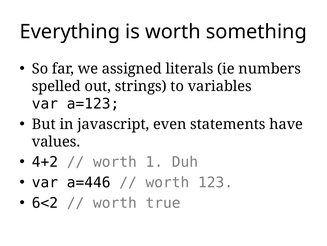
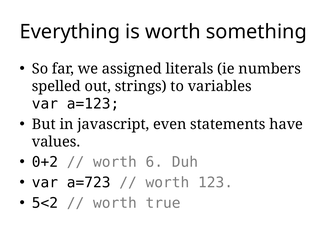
4+2: 4+2 -> 0+2 (45, 162)
1: 1 -> 6 (154, 162)
a=446: a=446 -> a=723 (89, 182)
6<2: 6<2 -> 5<2 (45, 202)
